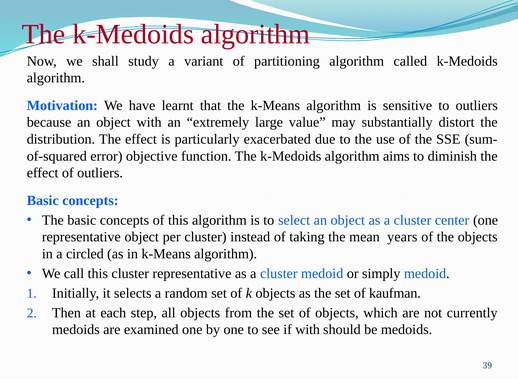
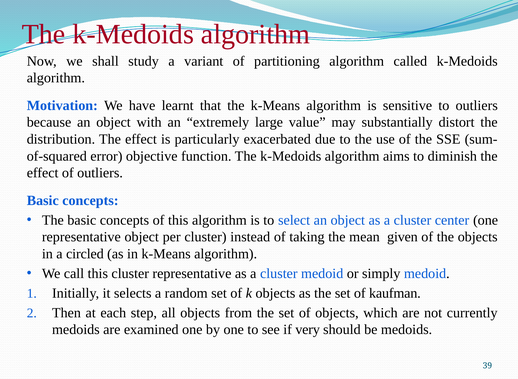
years: years -> given (402, 237)
if with: with -> very (308, 330)
